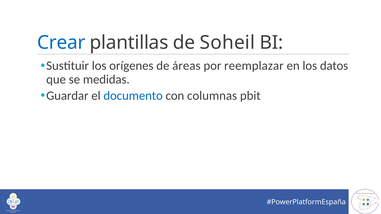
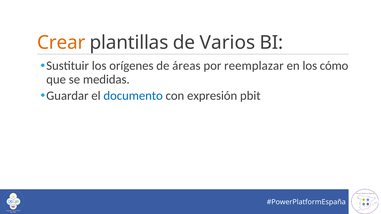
Crear colour: blue -> orange (61, 43)
Soheil: Soheil -> Varios (227, 43)
datos: datos -> cómo (334, 66)
columnas: columnas -> expresión (212, 96)
